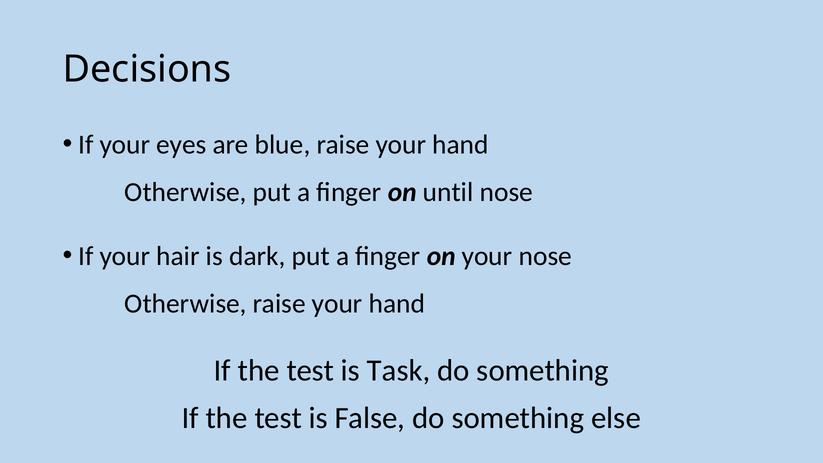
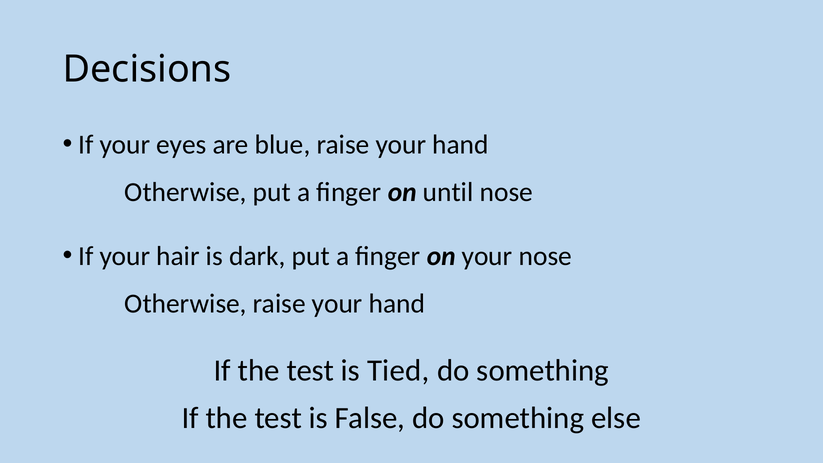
Task: Task -> Tied (398, 371)
